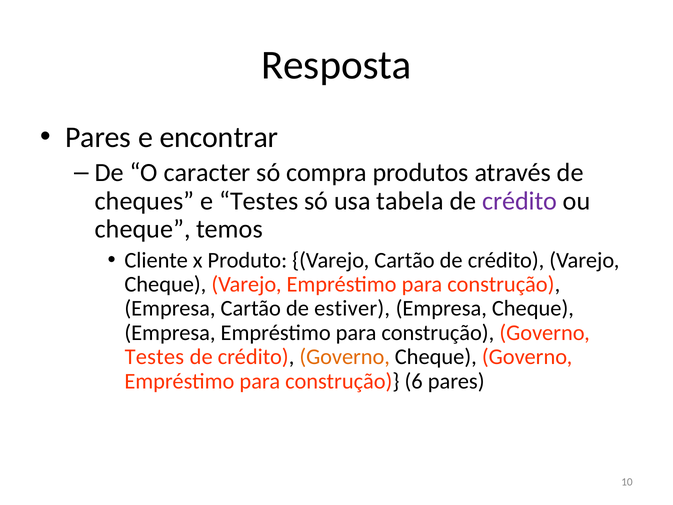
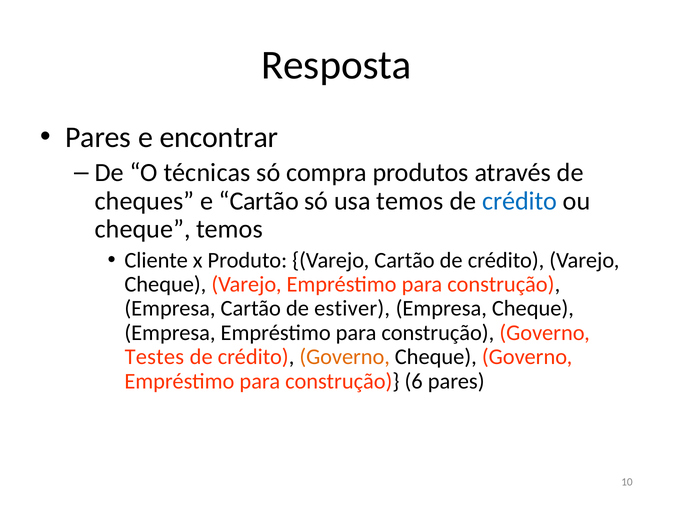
caracter: caracter -> técnicas (207, 173)
e Testes: Testes -> Cartão (259, 201)
usa tabela: tabela -> temos (410, 201)
crédito colour: purple -> blue (520, 201)
